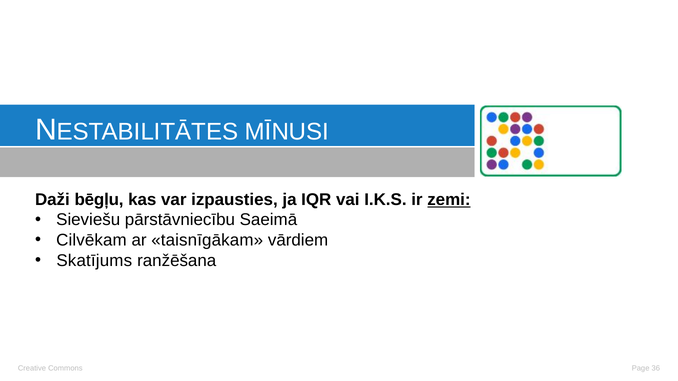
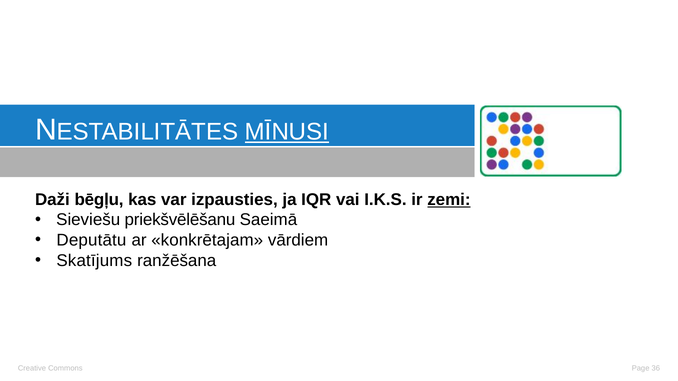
MĪNUSI underline: none -> present (287, 132)
pārstāvniecību: pārstāvniecību -> priekšvēlēšanu (180, 220)
Cilvēkam: Cilvēkam -> Deputātu (91, 240)
taisnīgākam: taisnīgākam -> konkrētajam (207, 240)
